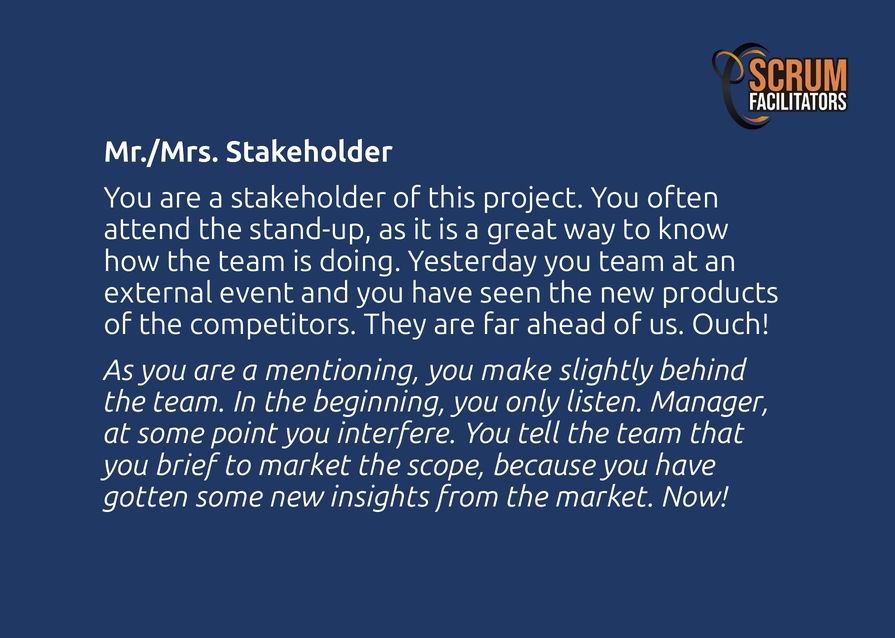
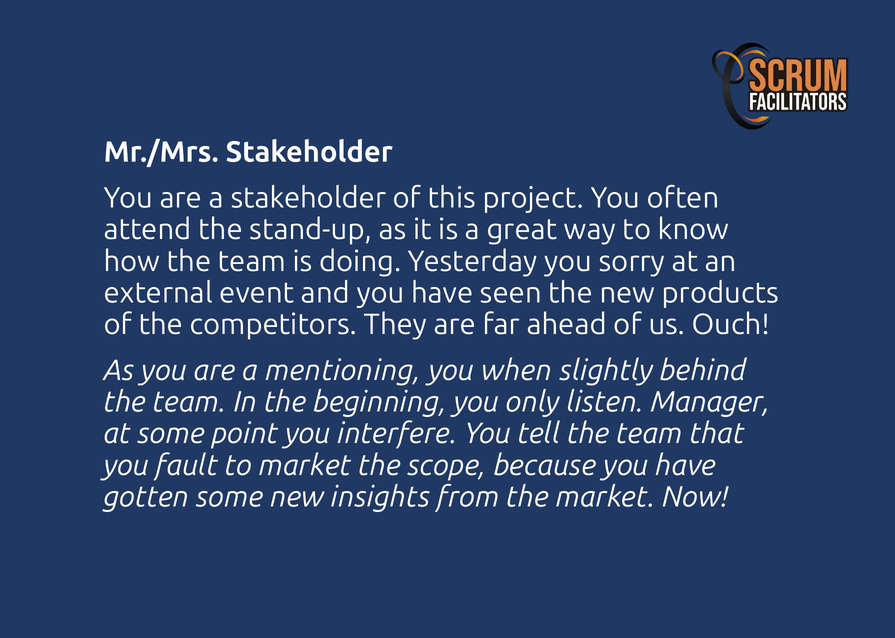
you team: team -> sorry (632, 261)
make: make -> when (517, 371)
brief: brief -> fault (187, 465)
